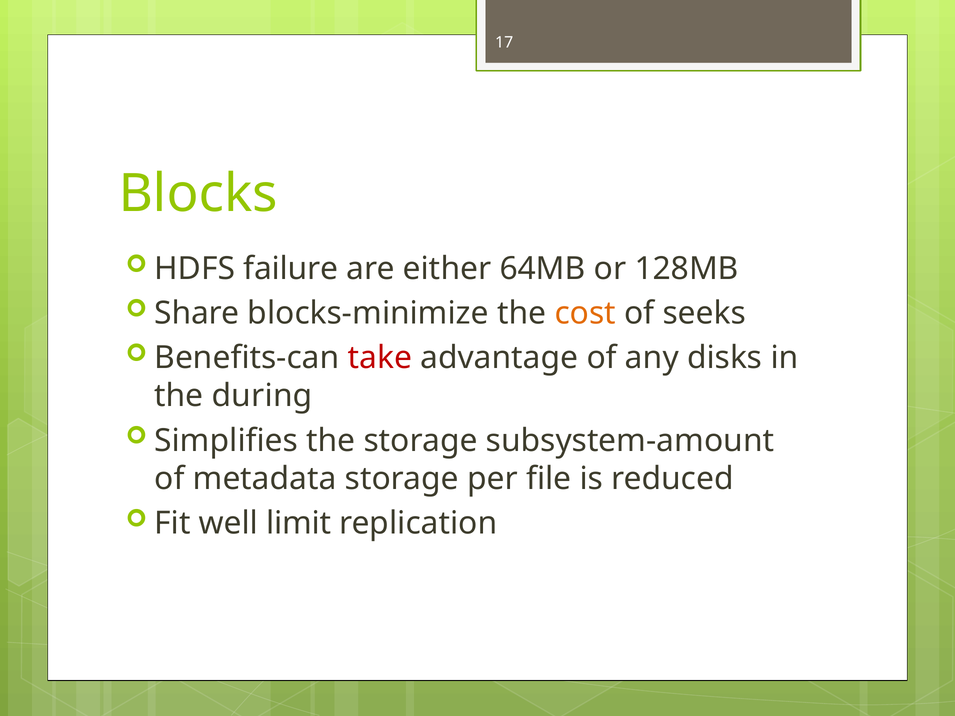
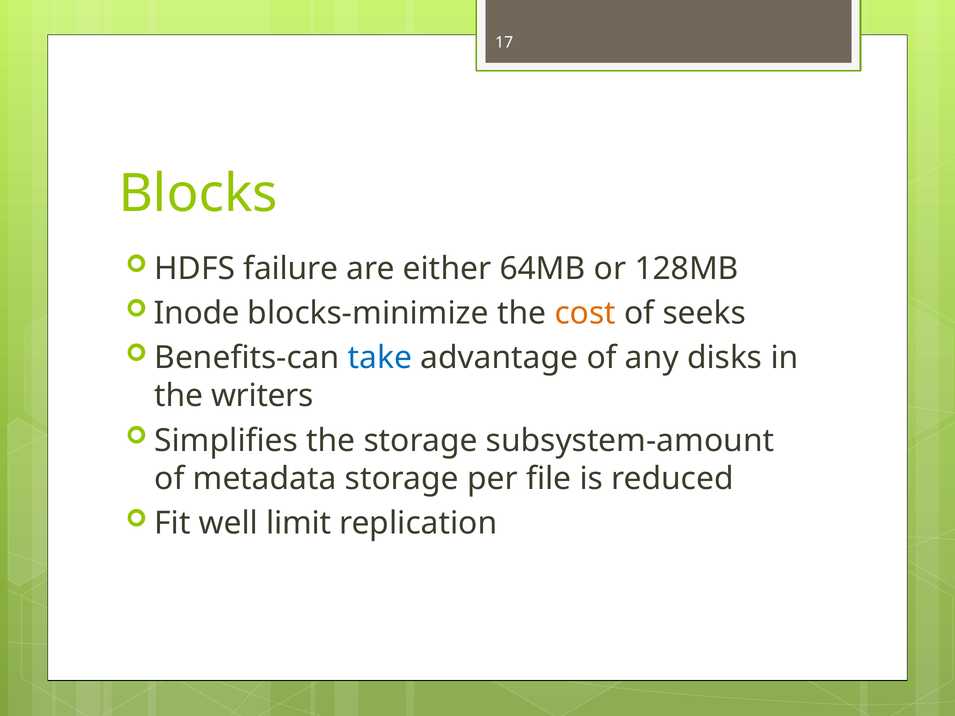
Share: Share -> Inode (197, 313)
take colour: red -> blue (380, 358)
during: during -> writers (262, 396)
